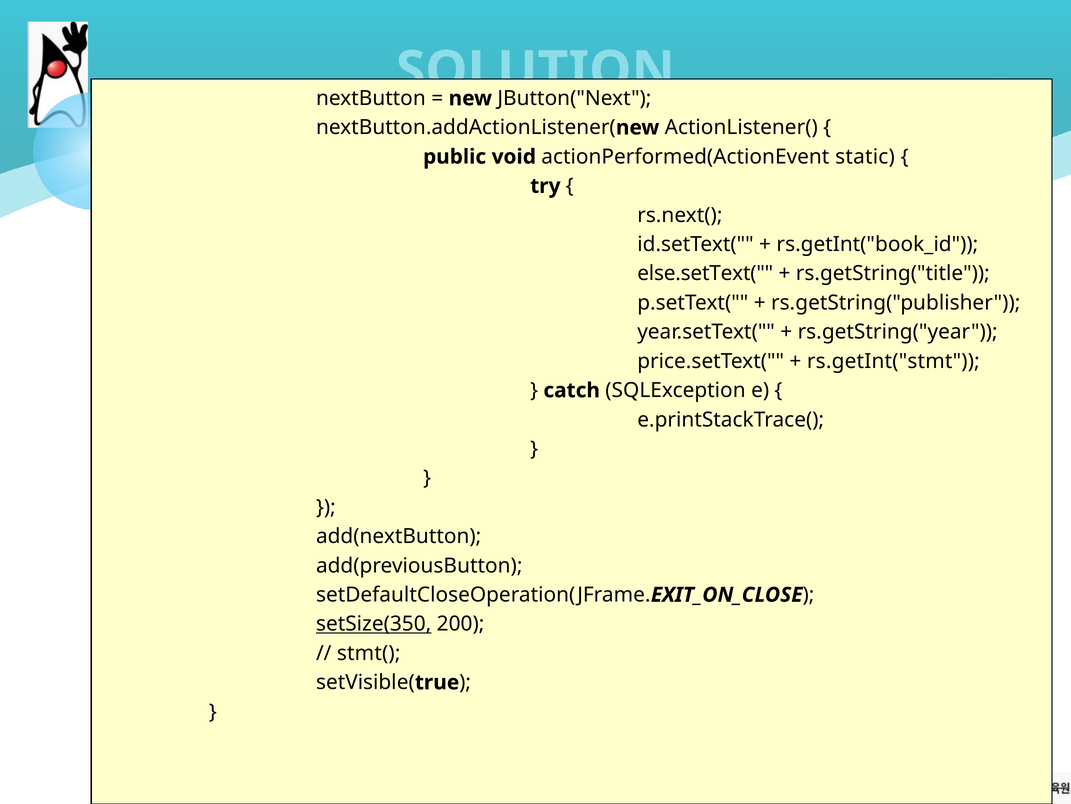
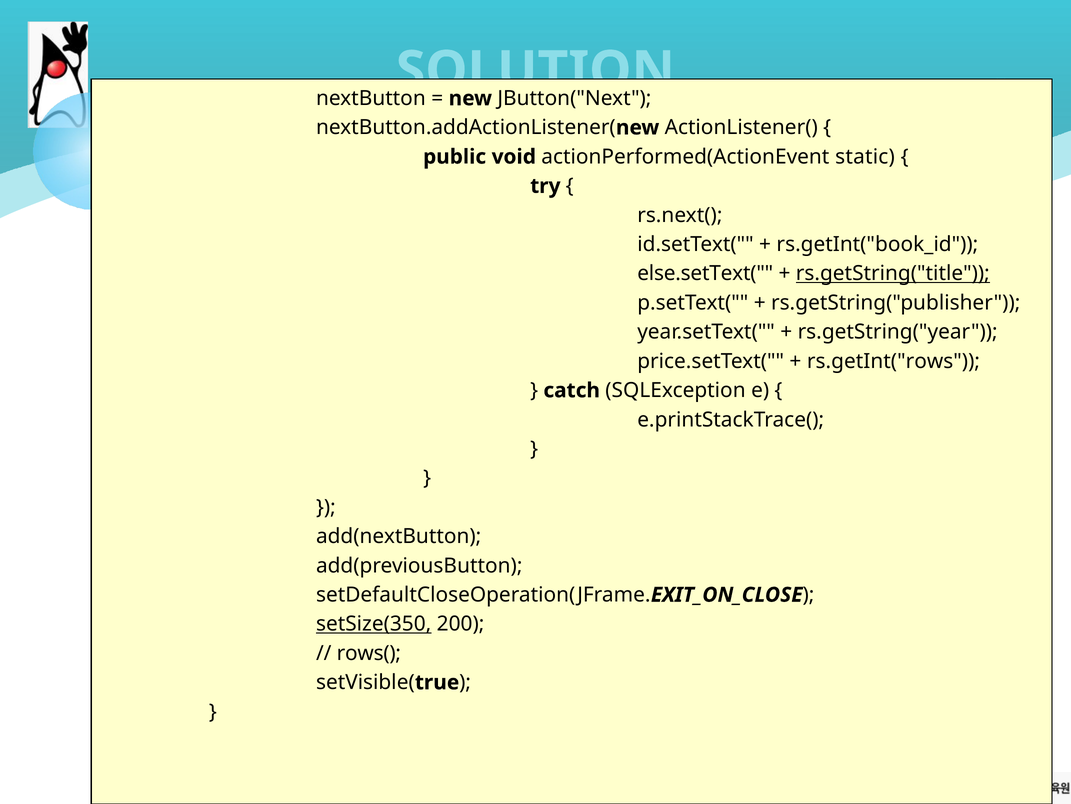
rs.getString("title underline: none -> present (893, 273)
rs.getInt("stmt: rs.getInt("stmt -> rs.getInt("rows (893, 361)
stmt(: stmt( -> rows( (369, 653)
